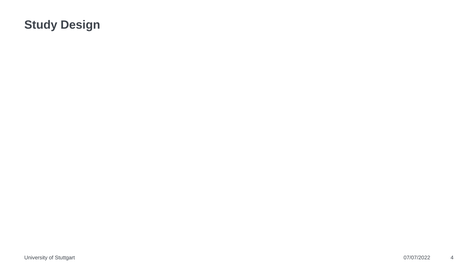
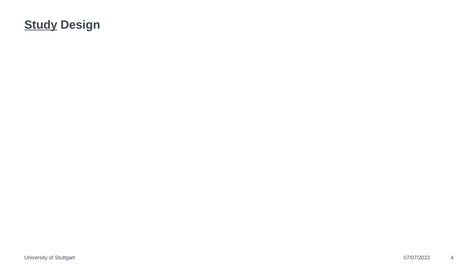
Study underline: none -> present (41, 25)
